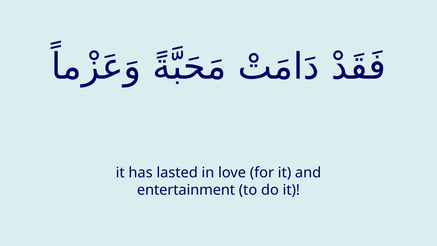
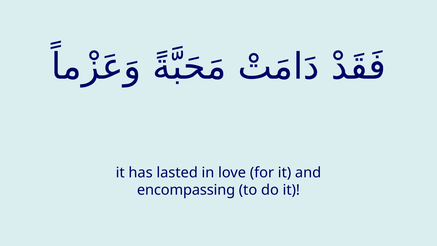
entertainment: entertainment -> encompassing (186, 190)
